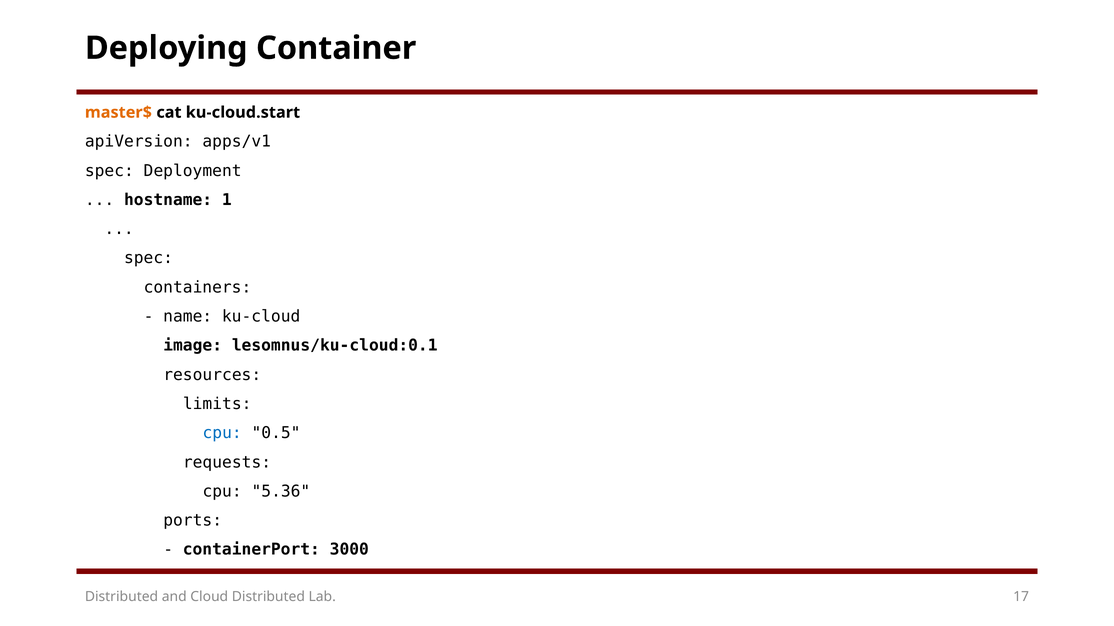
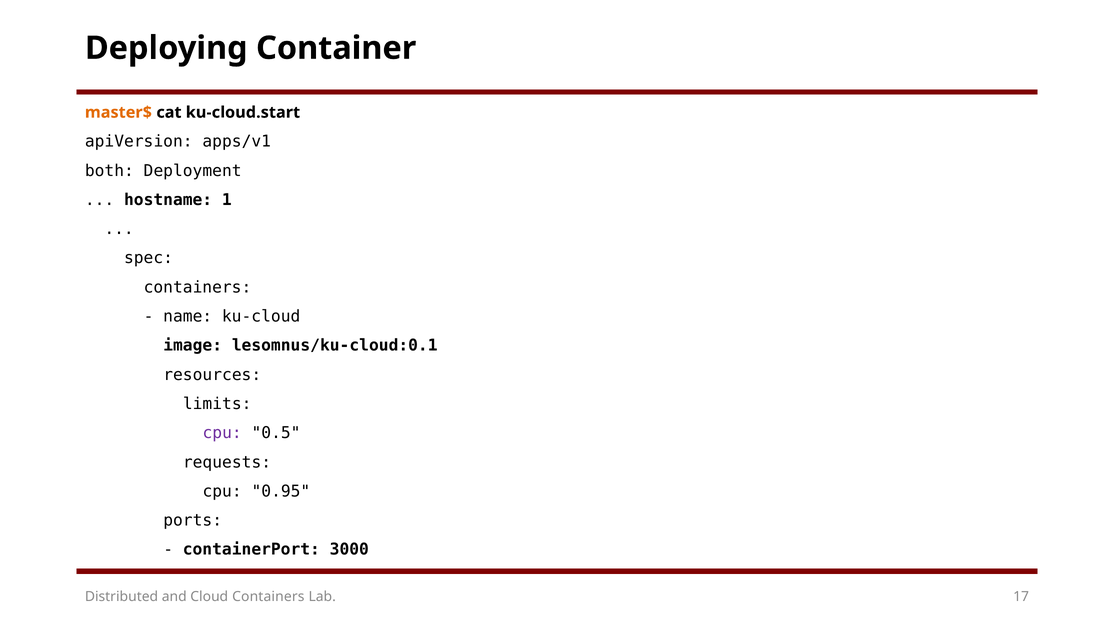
spec: spec -> both (109, 171)
cpu colour: blue -> purple (222, 433)
5.36: 5.36 -> 0.95 (281, 492)
Cloud Distributed: Distributed -> Containers (268, 597)
